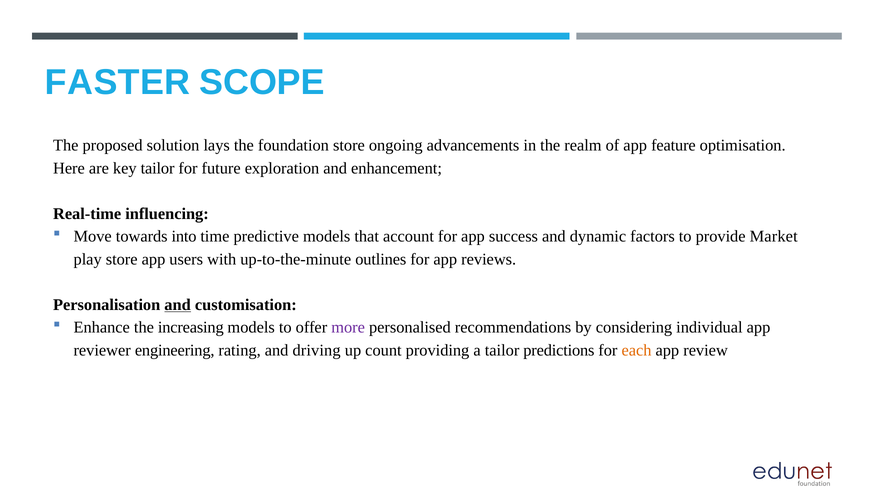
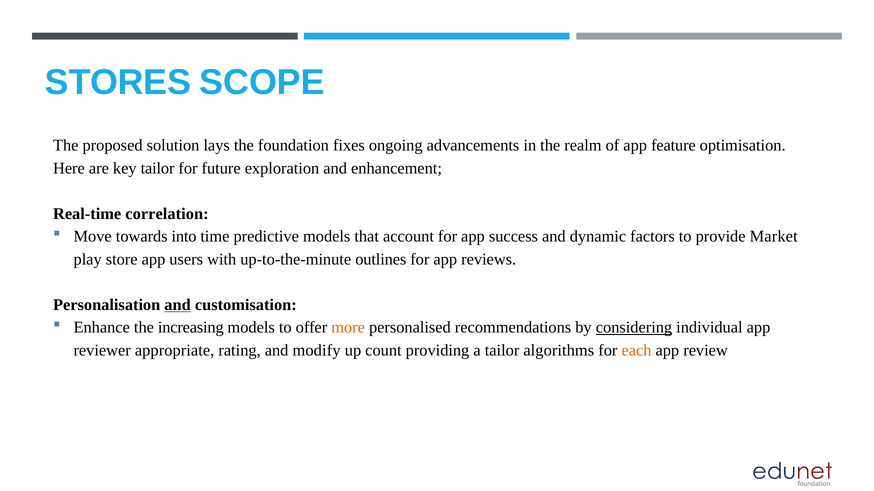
FASTER: FASTER -> STORES (118, 82)
foundation store: store -> fixes (349, 146)
influencing: influencing -> correlation (167, 214)
more colour: purple -> orange (348, 328)
considering underline: none -> present (634, 328)
engineering: engineering -> appropriate (175, 351)
driving: driving -> modify (317, 351)
predictions: predictions -> algorithms (559, 351)
